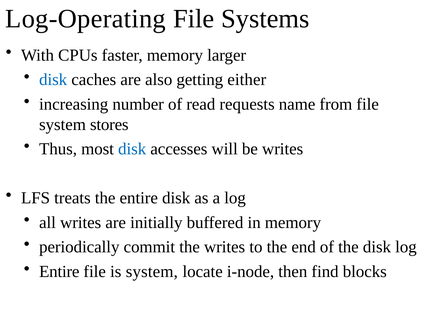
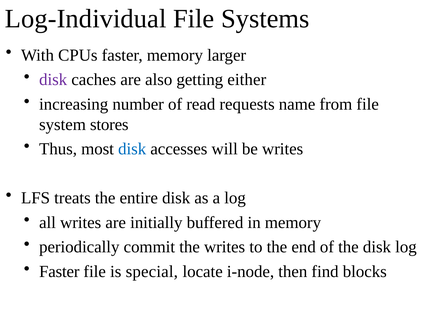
Log-Operating: Log-Operating -> Log-Individual (86, 19)
disk colour: blue -> purple (53, 80)
Entire: Entire -> Faster (59, 271)
is system: system -> special (152, 271)
